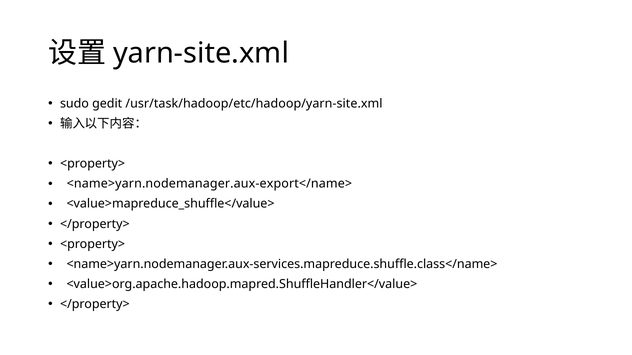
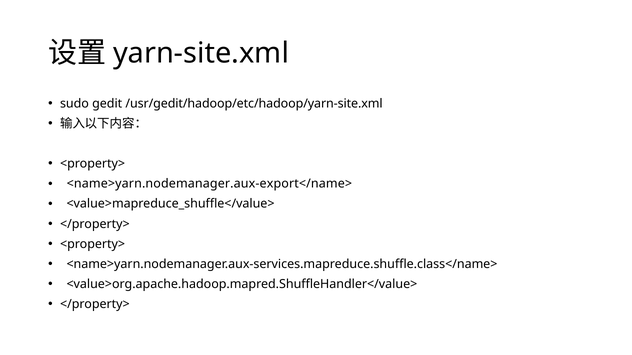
/usr/task/hadoop/etc/hadoop/yarn-site.xml: /usr/task/hadoop/etc/hadoop/yarn-site.xml -> /usr/gedit/hadoop/etc/hadoop/yarn-site.xml (254, 104)
